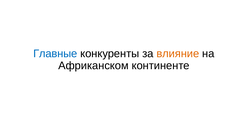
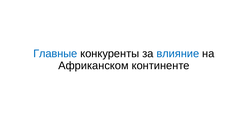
влияние colour: orange -> blue (178, 53)
